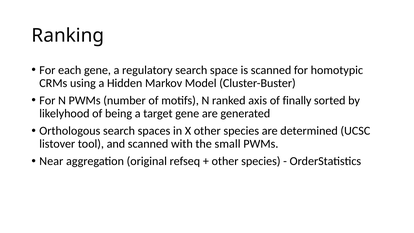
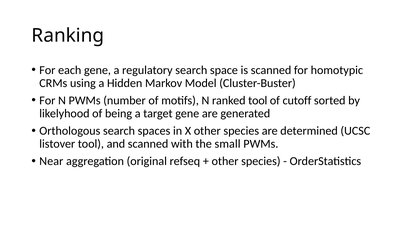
ranked axis: axis -> tool (258, 100)
finally: finally -> cutoff (297, 100)
